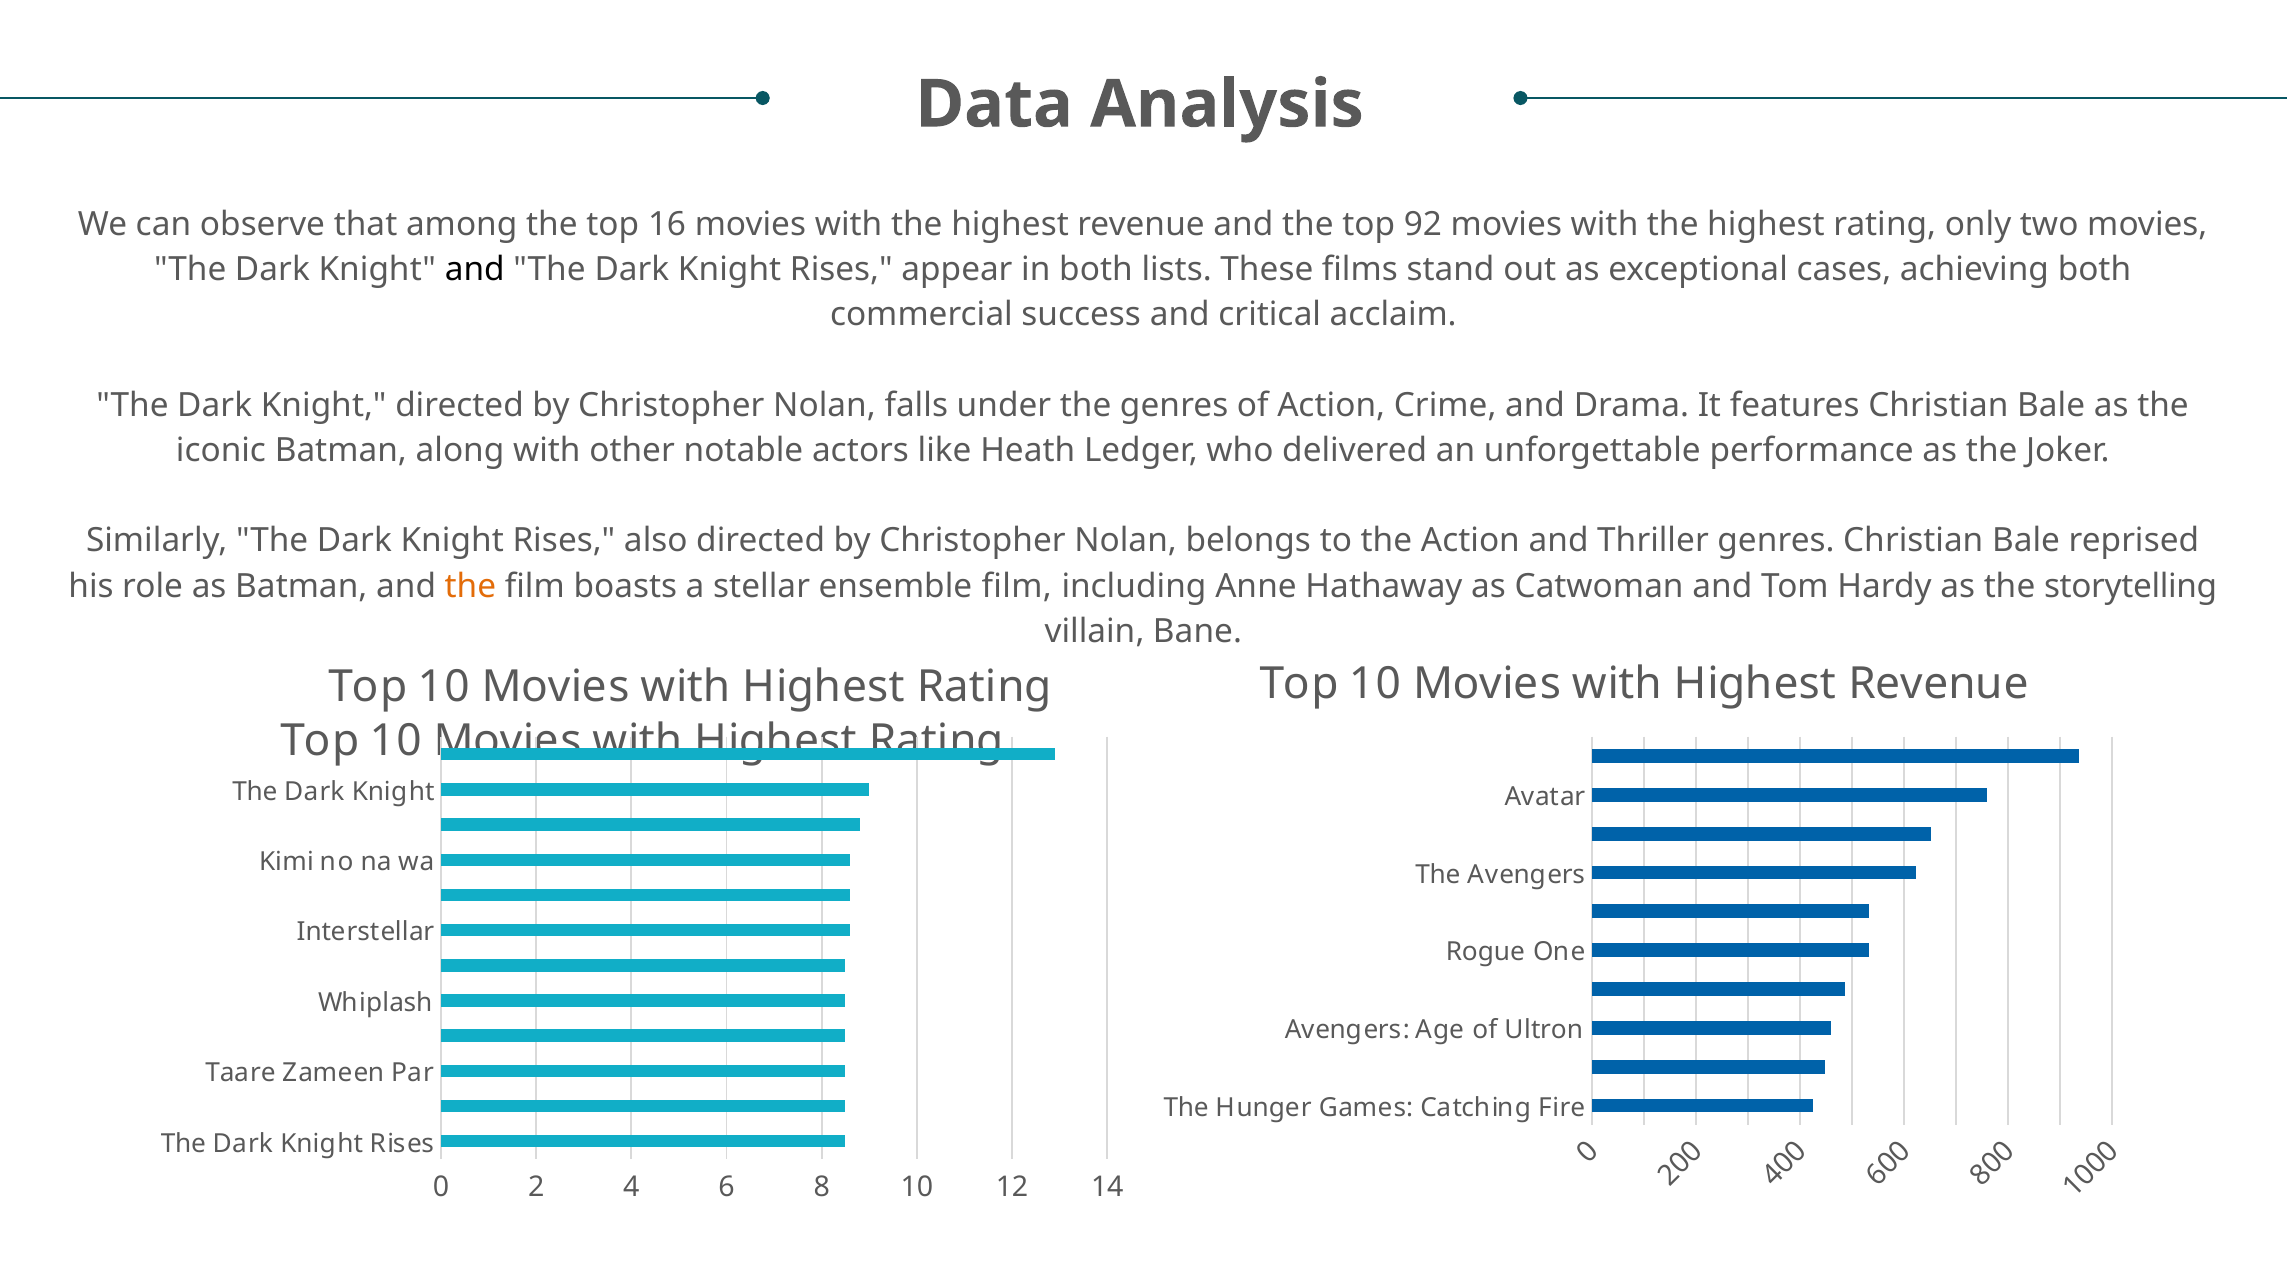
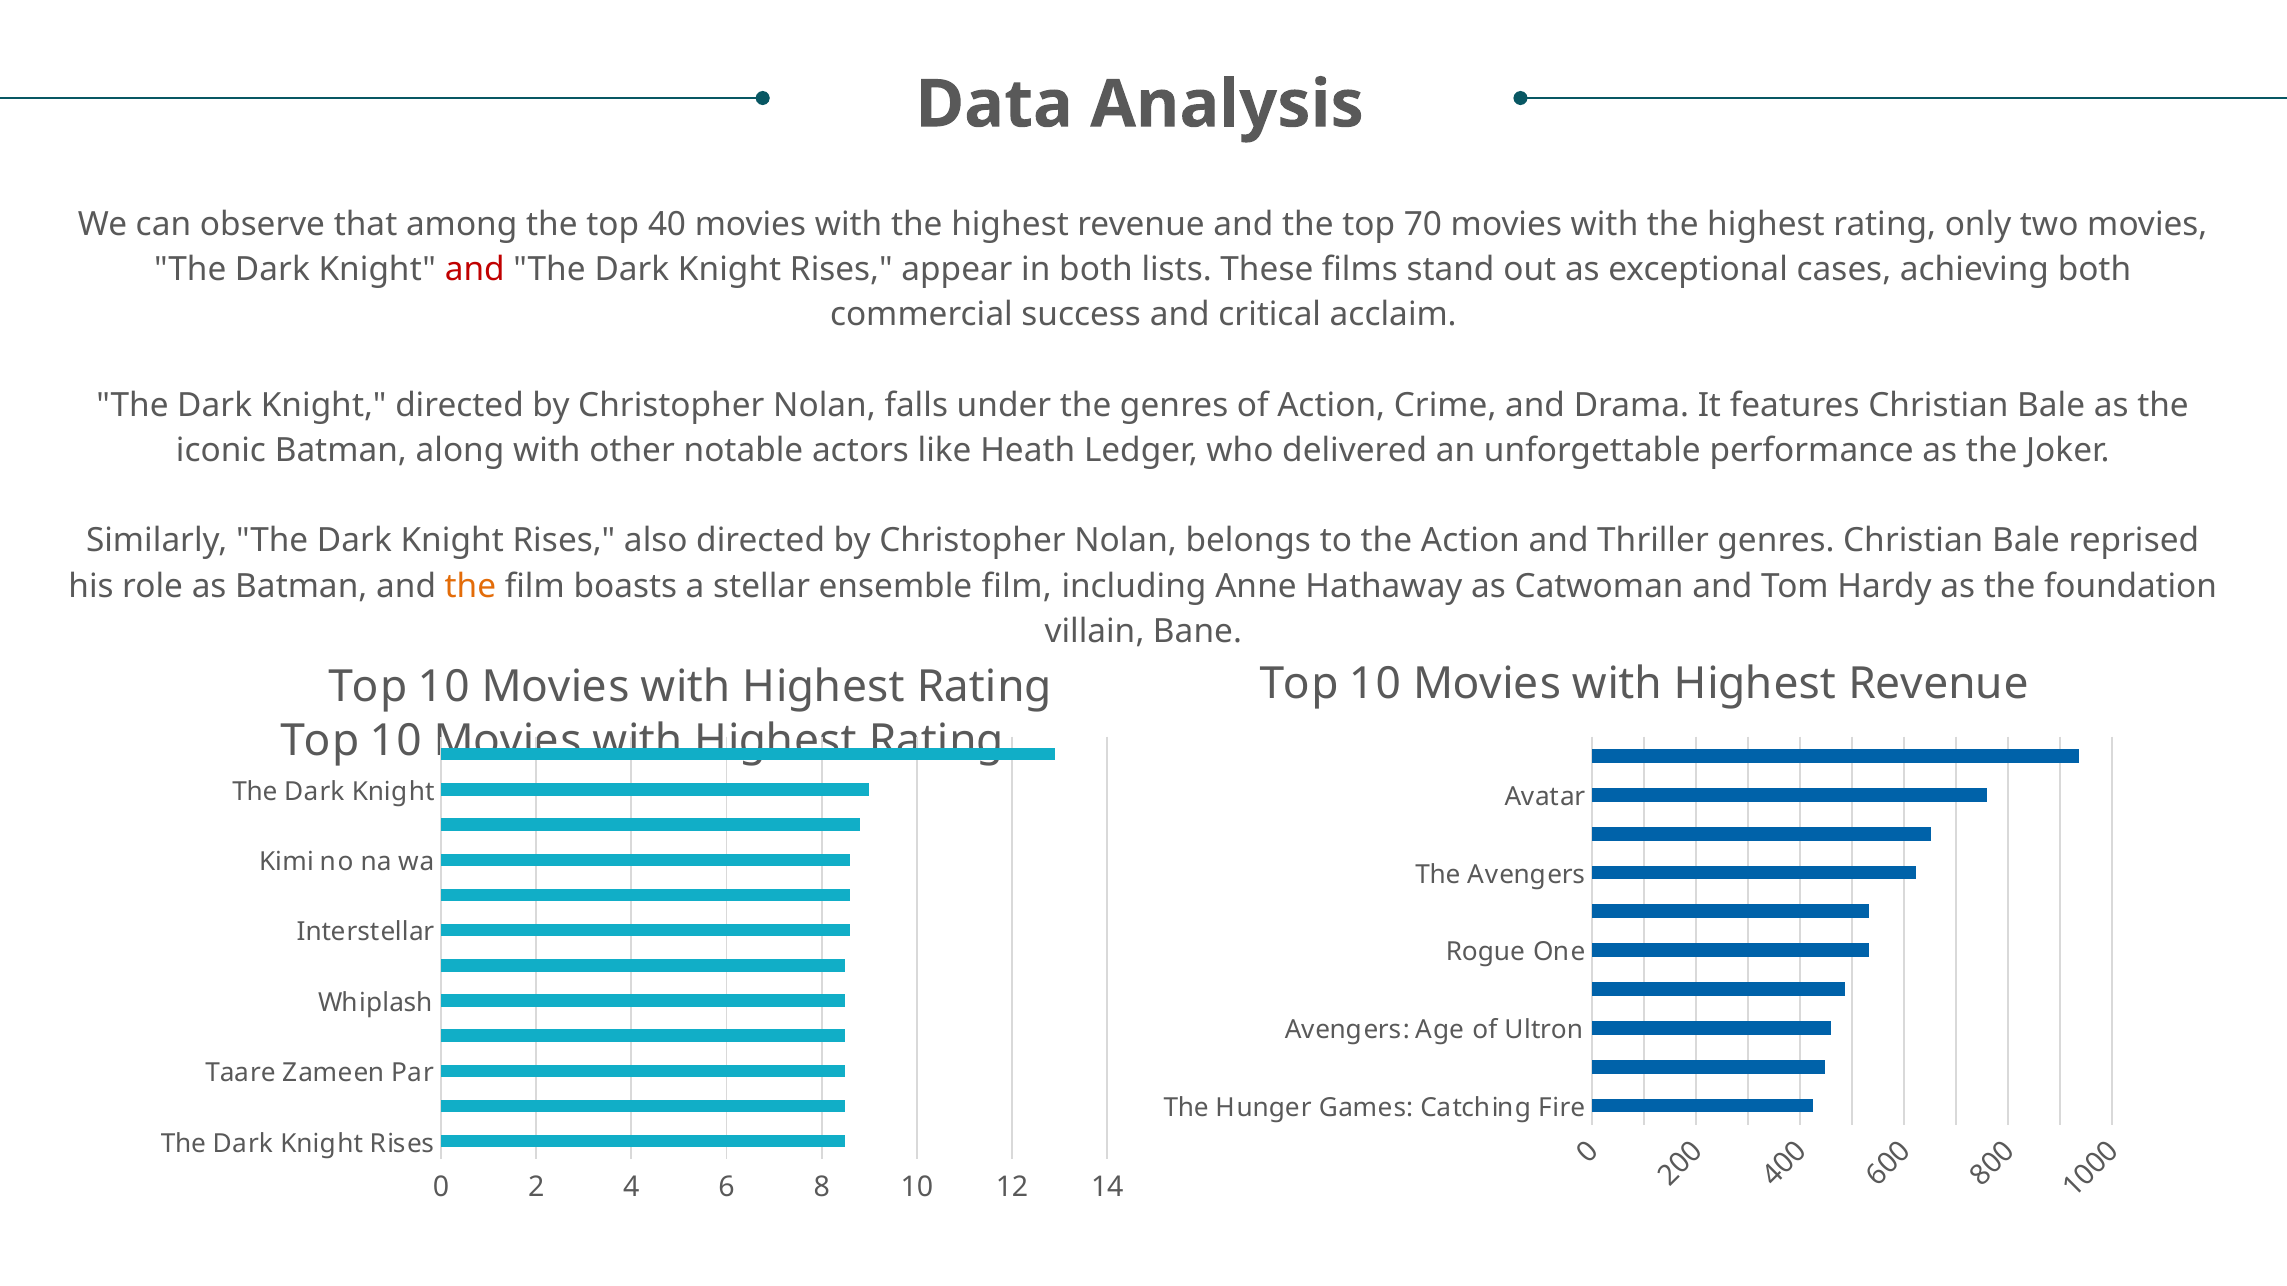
16: 16 -> 40 (667, 224)
92: 92 -> 70 (1423, 224)
and colour: black -> red (475, 270)
storytelling: storytelling -> foundation (2130, 586)
